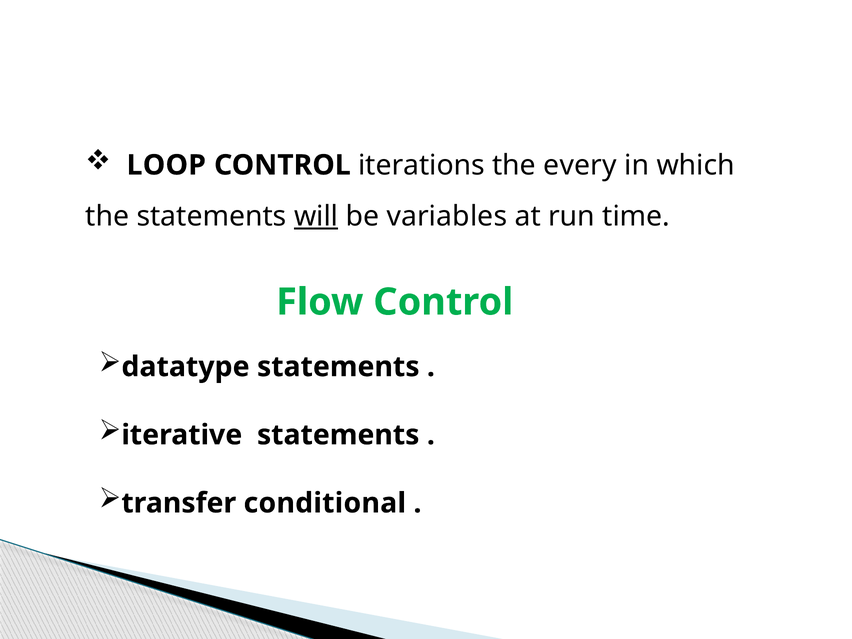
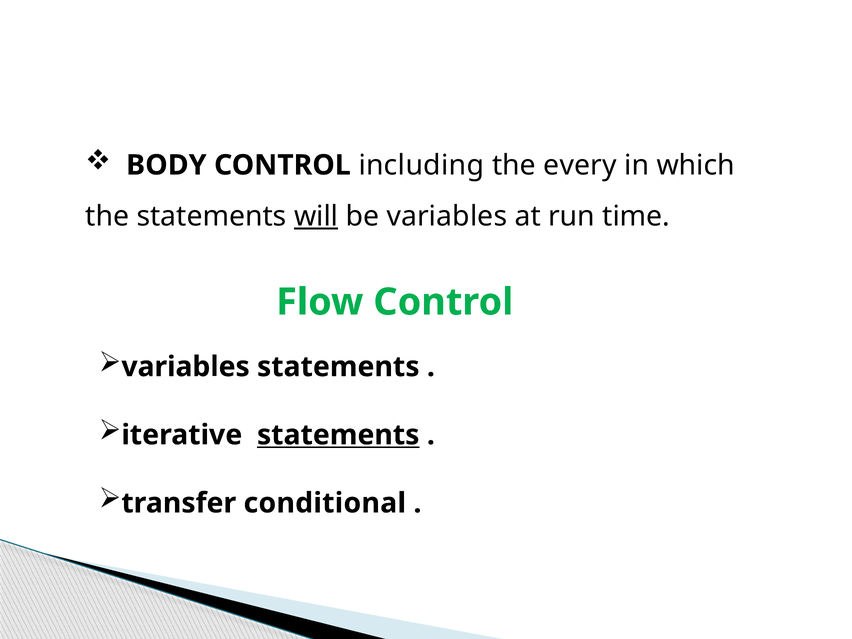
LOOP: LOOP -> BODY (166, 165)
iterations: iterations -> including (421, 165)
datatype: datatype -> variables (186, 367)
statements underline: none -> present (338, 435)
